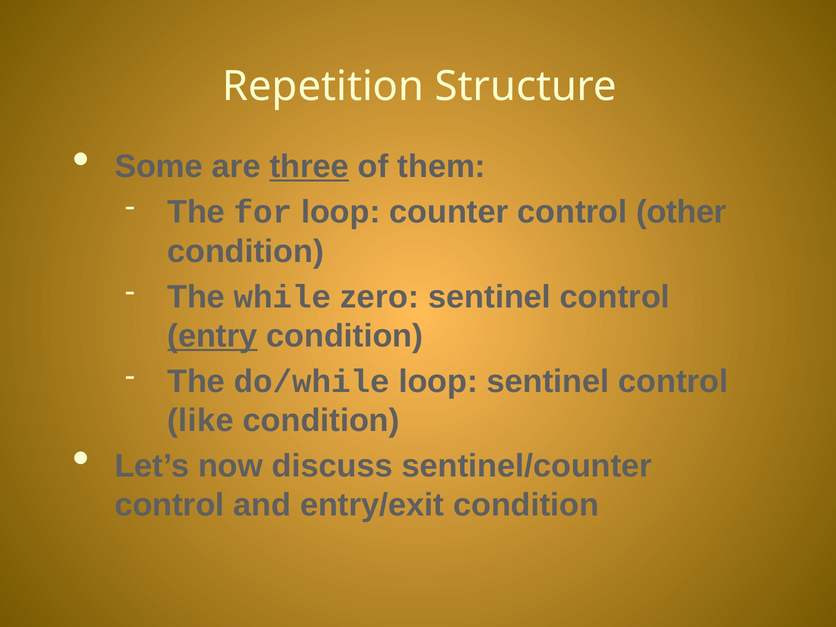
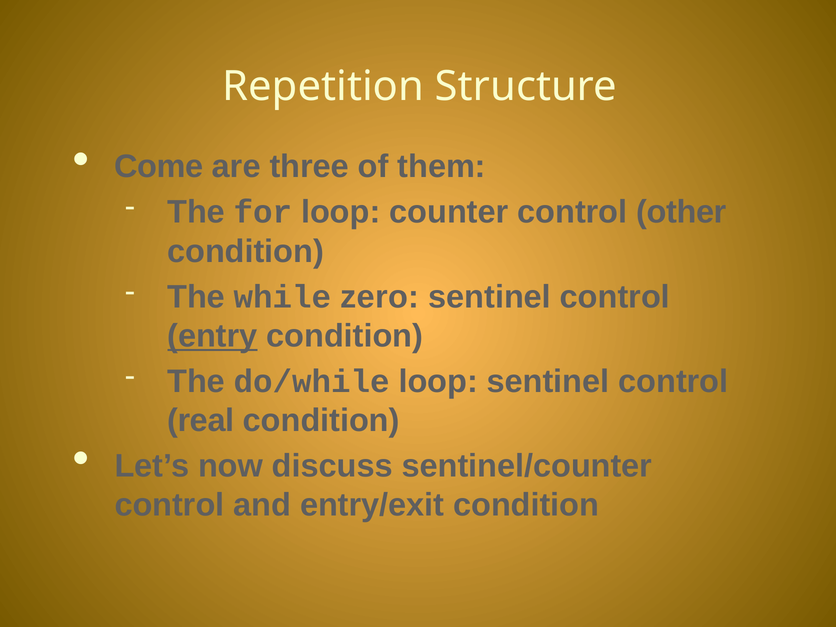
Some: Some -> Come (159, 167)
three underline: present -> none (309, 167)
like: like -> real (201, 420)
